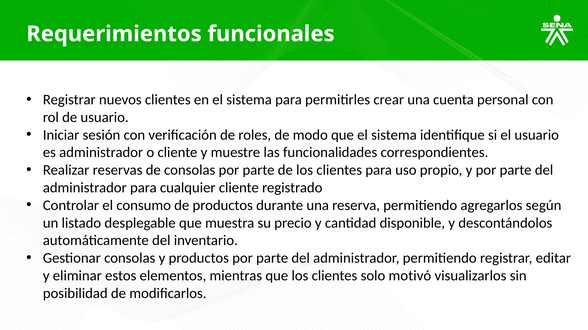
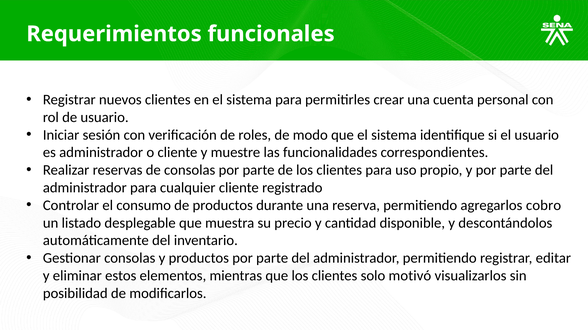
según: según -> cobro (544, 206)
